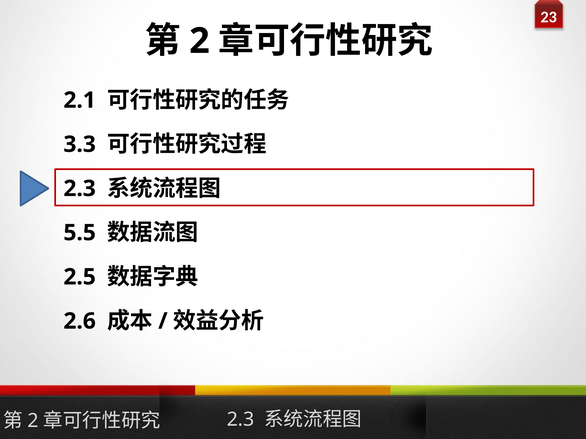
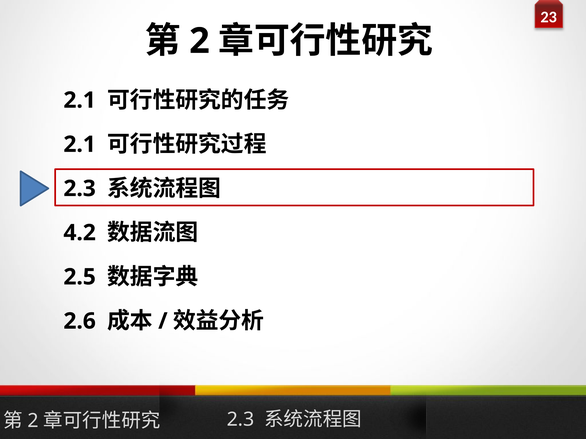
3.3: 3.3 -> 2.1 (80, 145)
5.5: 5.5 -> 4.2 (80, 233)
